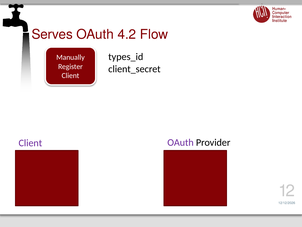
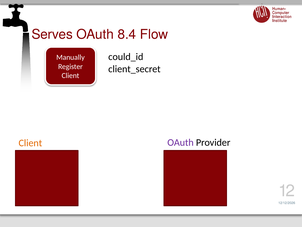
4.2: 4.2 -> 8.4 (127, 34)
types_id: types_id -> could_id (126, 57)
Client colour: purple -> orange (30, 143)
